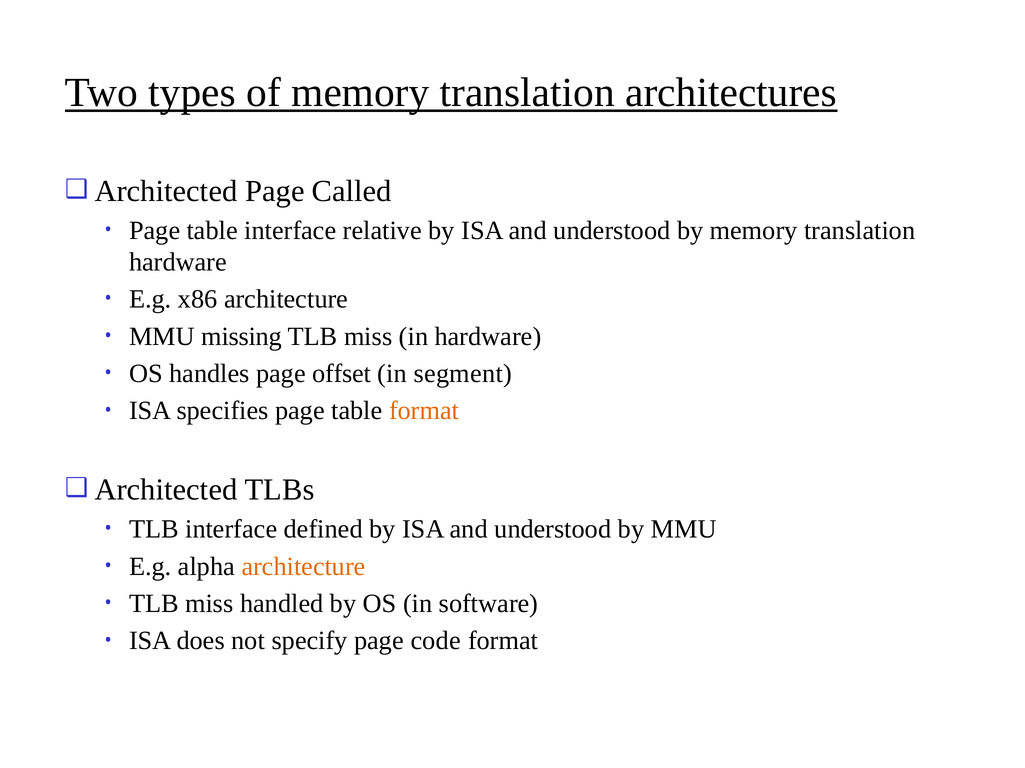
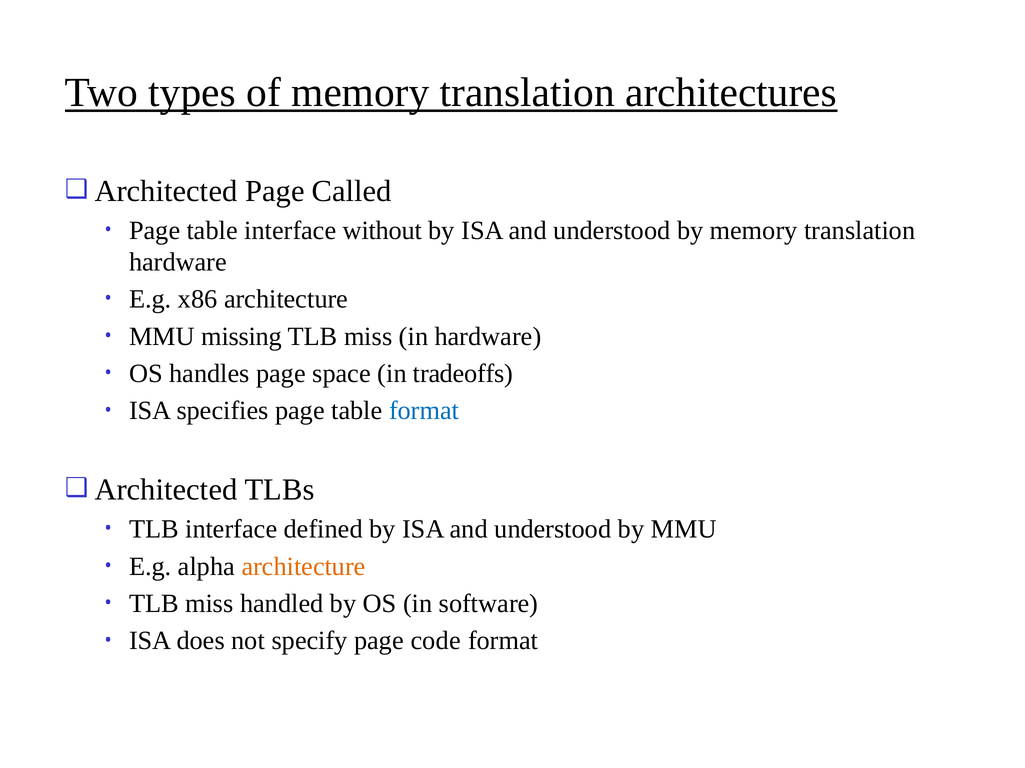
relative: relative -> without (382, 231)
offset: offset -> space (342, 374)
segment: segment -> tradeoffs (463, 374)
format colour: orange -> blue (424, 411)
